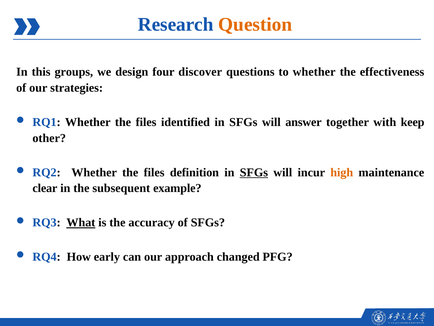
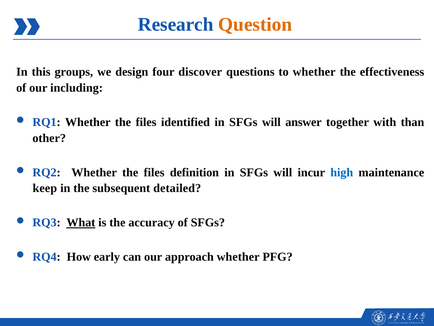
strategies: strategies -> including (77, 88)
keep: keep -> than (413, 122)
SFGs underline: present -> none (254, 172)
high colour: orange -> blue (342, 172)
clear: clear -> keep (45, 188)
example: example -> detailed (177, 188)
approach changed: changed -> whether (238, 257)
